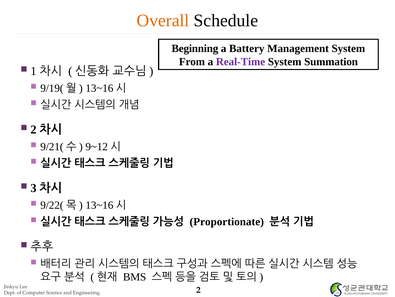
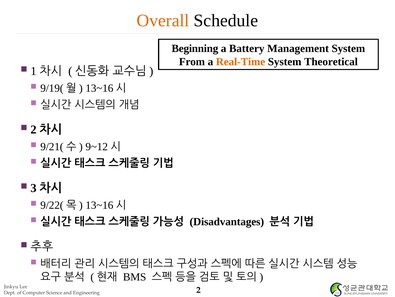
Real-Time colour: purple -> orange (241, 62)
Summation: Summation -> Theoretical (331, 62)
Proportionate: Proportionate -> Disadvantages (227, 221)
